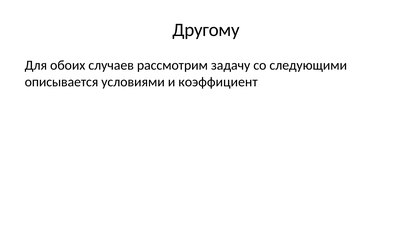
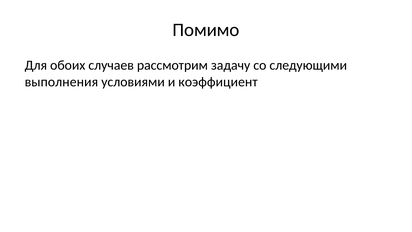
Другому: Другому -> Помимо (206, 30)
описывается: описывается -> выполнения (61, 82)
